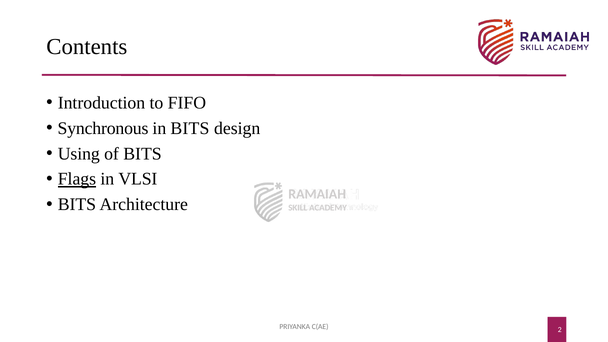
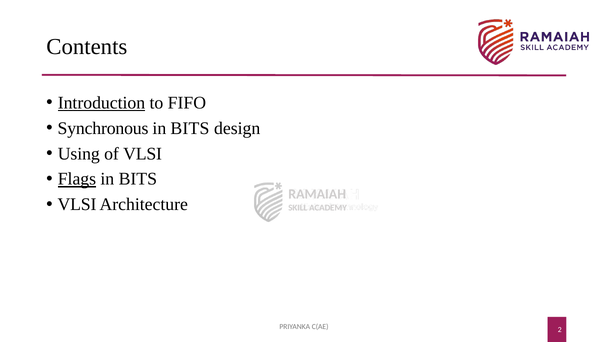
Introduction underline: none -> present (101, 103)
of BITS: BITS -> VLSI (143, 154)
VLSI: VLSI -> BITS (138, 179)
BITS: BITS -> VLSI (77, 205)
